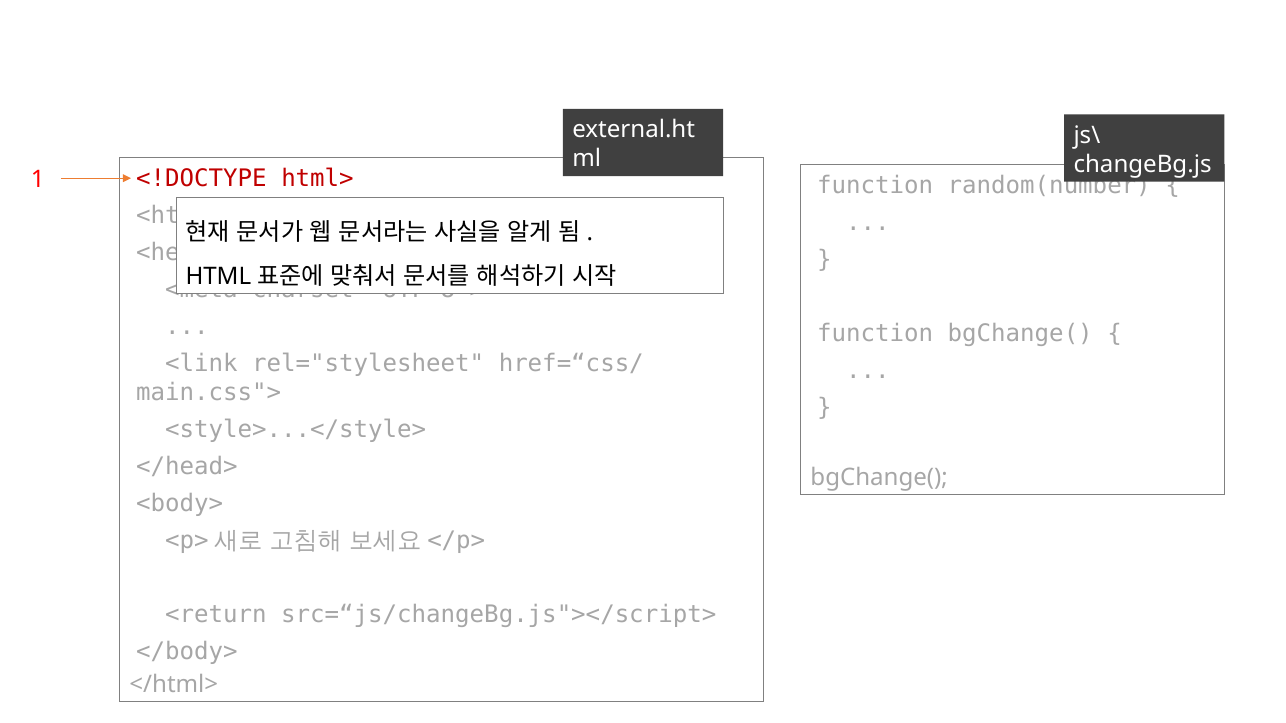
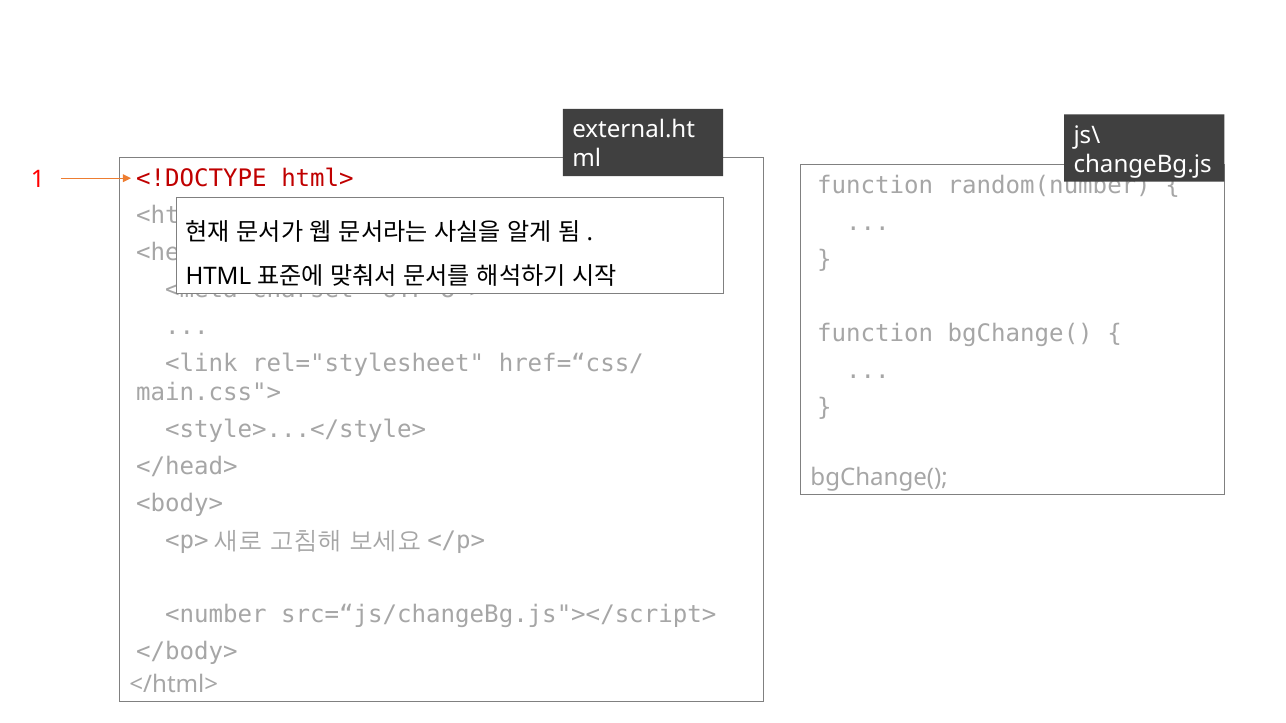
<return: <return -> <number (216, 615)
